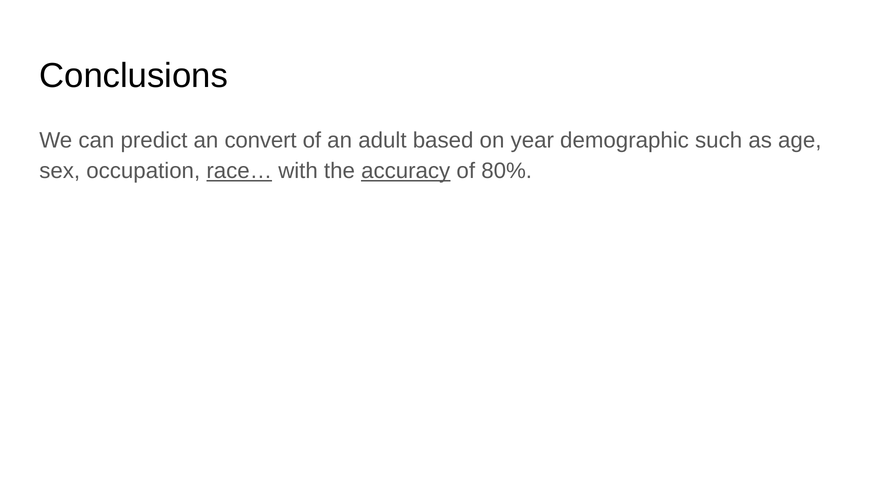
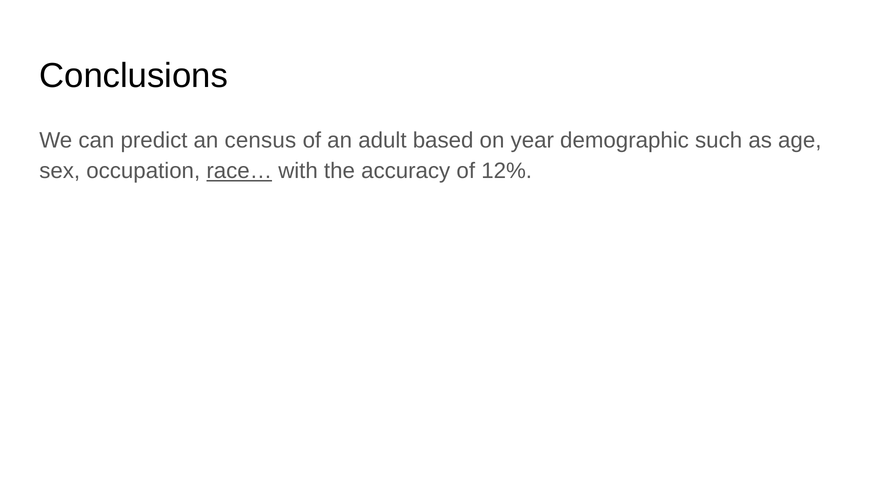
convert: convert -> census (260, 140)
accuracy underline: present -> none (406, 171)
80%: 80% -> 12% (507, 171)
